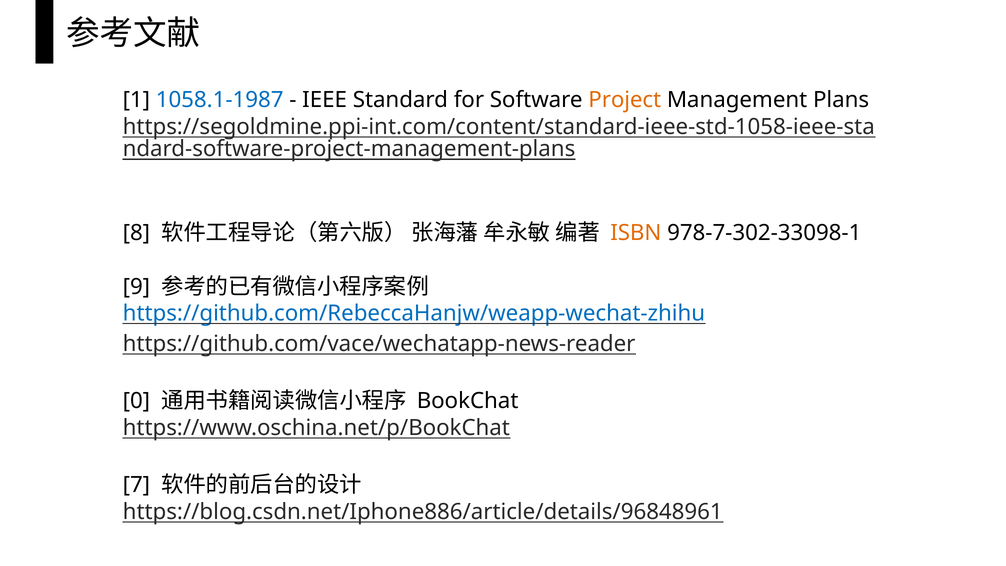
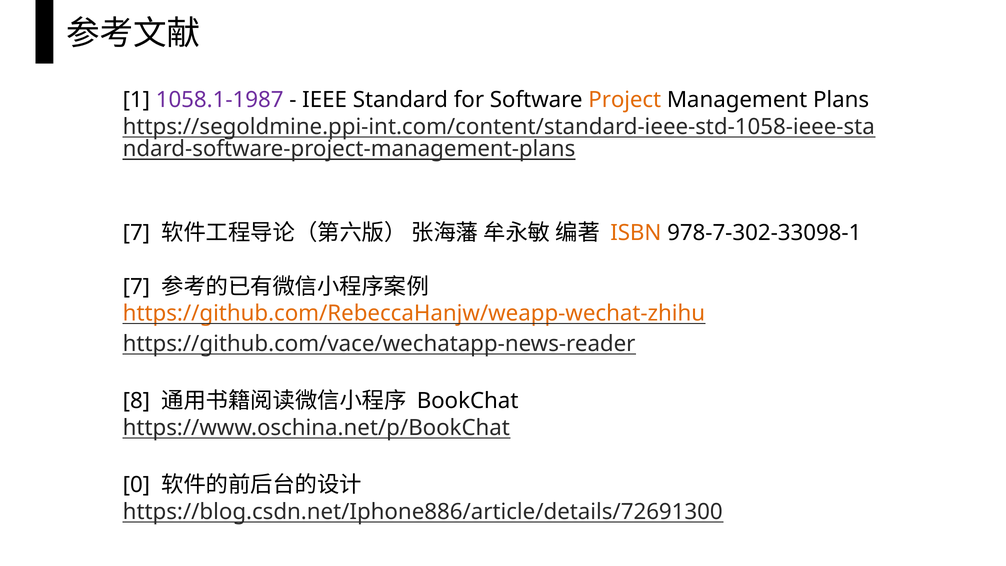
1058.1-1987 colour: blue -> purple (220, 100)
8: 8 -> 7 (136, 233)
9: 9 -> 7 (136, 287)
https://github.com/RebeccaHanjw/weapp-wechat-zhihu colour: blue -> orange (414, 313)
0: 0 -> 8 (136, 401)
7: 7 -> 0 (136, 485)
https://blog.csdn.net/Iphone886/article/details/96848961: https://blog.csdn.net/Iphone886/article/details/96848961 -> https://blog.csdn.net/Iphone886/article/details/72691300 (423, 512)
